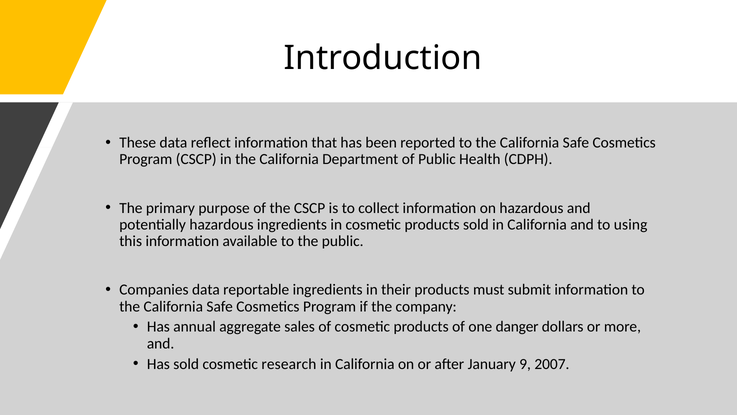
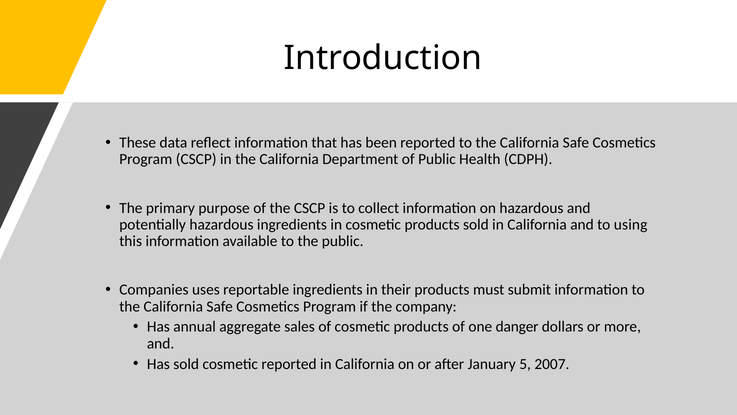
Companies data: data -> uses (206, 289)
cosmetic research: research -> reported (289, 364)
9: 9 -> 5 (525, 364)
